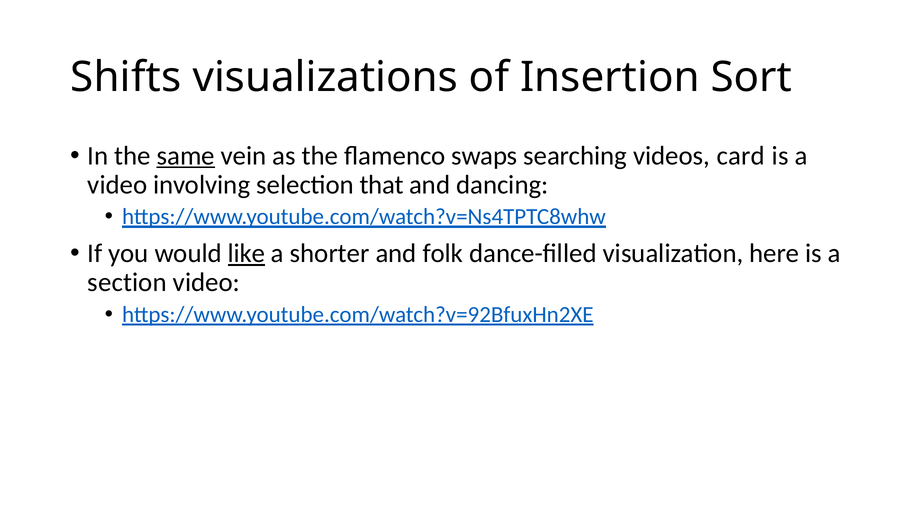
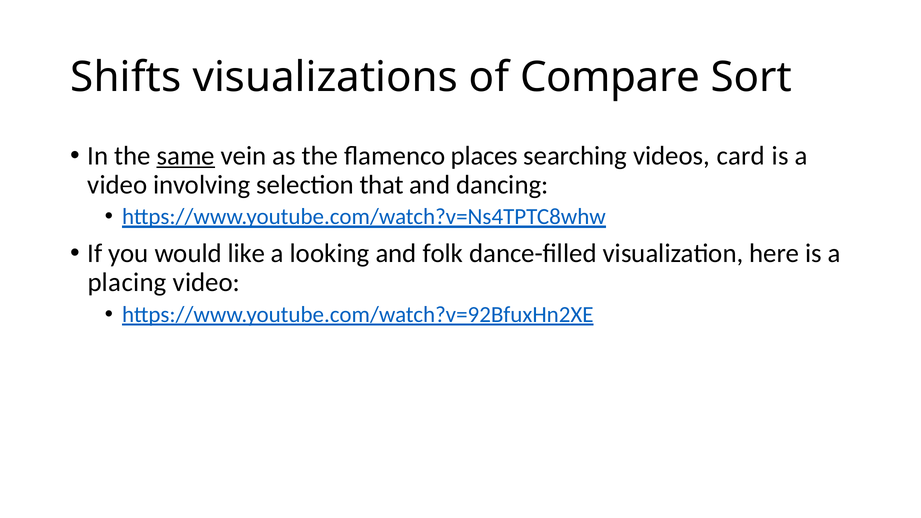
Insertion: Insertion -> Compare (610, 77)
swaps: swaps -> places (484, 156)
like underline: present -> none (247, 253)
shorter: shorter -> looking (330, 253)
section: section -> placing (127, 282)
